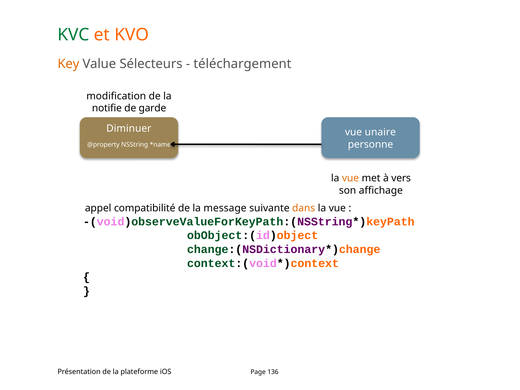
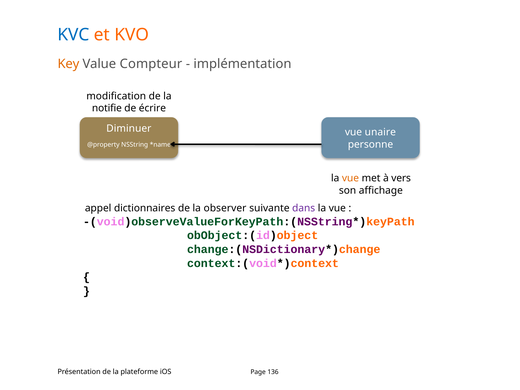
KVC colour: green -> blue (73, 35)
Sélecteurs: Sélecteurs -> Compteur (151, 64)
téléchargement: téléchargement -> implémentation (242, 64)
garde: garde -> écrire (152, 108)
compatibilité: compatibilité -> dictionnaires (145, 208)
message: message -> observer (225, 208)
dans colour: orange -> purple (304, 208)
